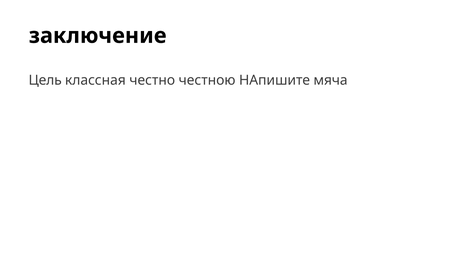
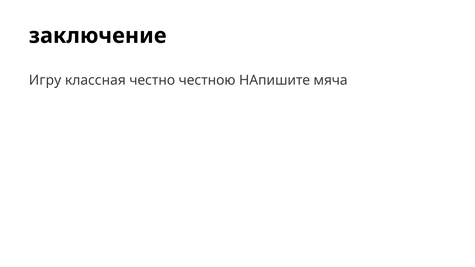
Цель: Цель -> Игру (45, 80)
